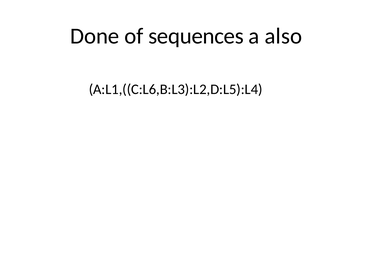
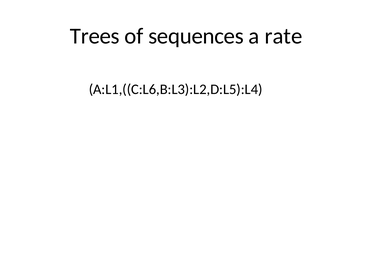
Done: Done -> Trees (95, 36)
also: also -> rate (283, 36)
